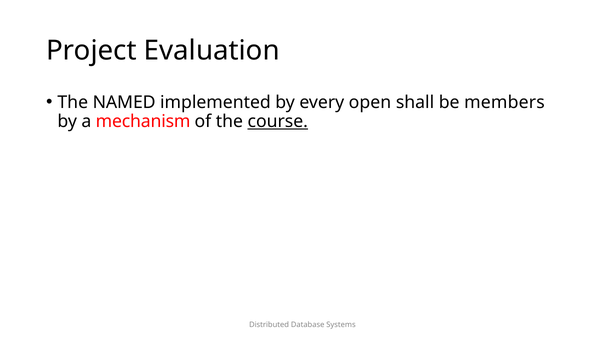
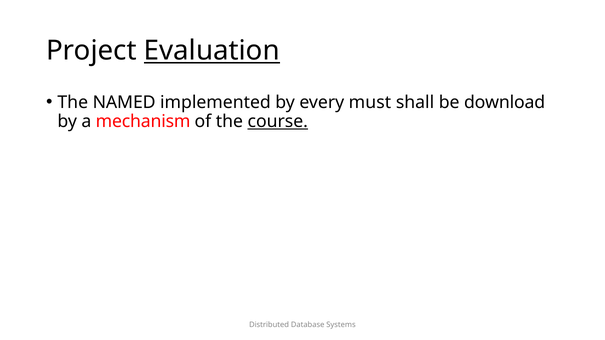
Evaluation underline: none -> present (212, 51)
open: open -> must (370, 102)
members: members -> download (505, 102)
